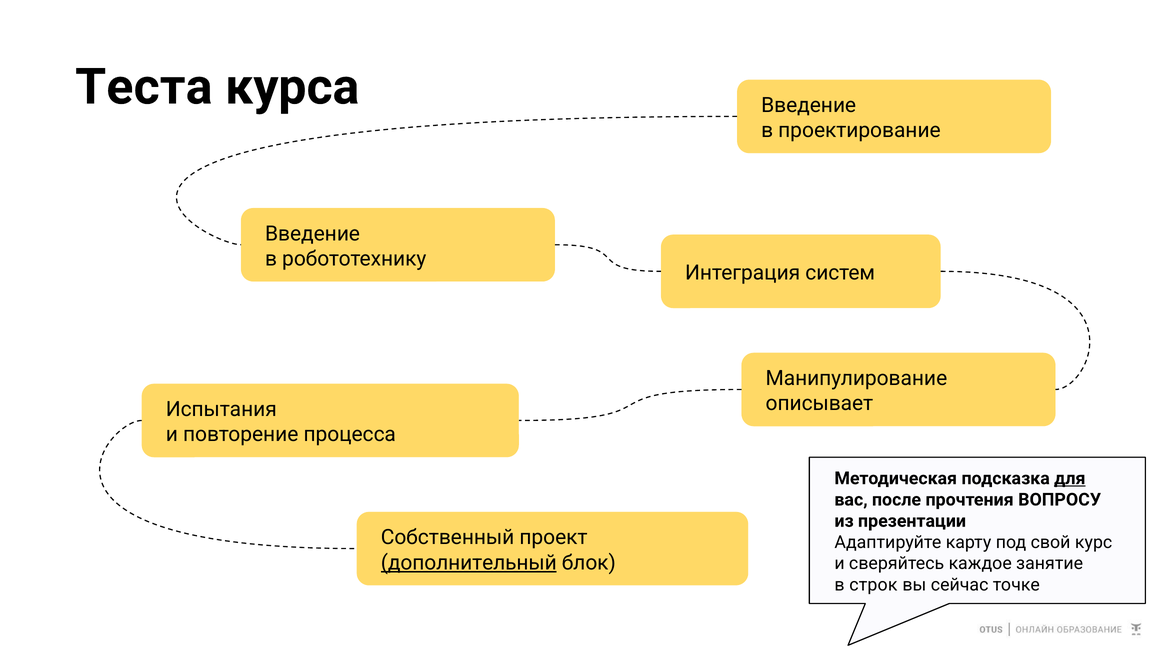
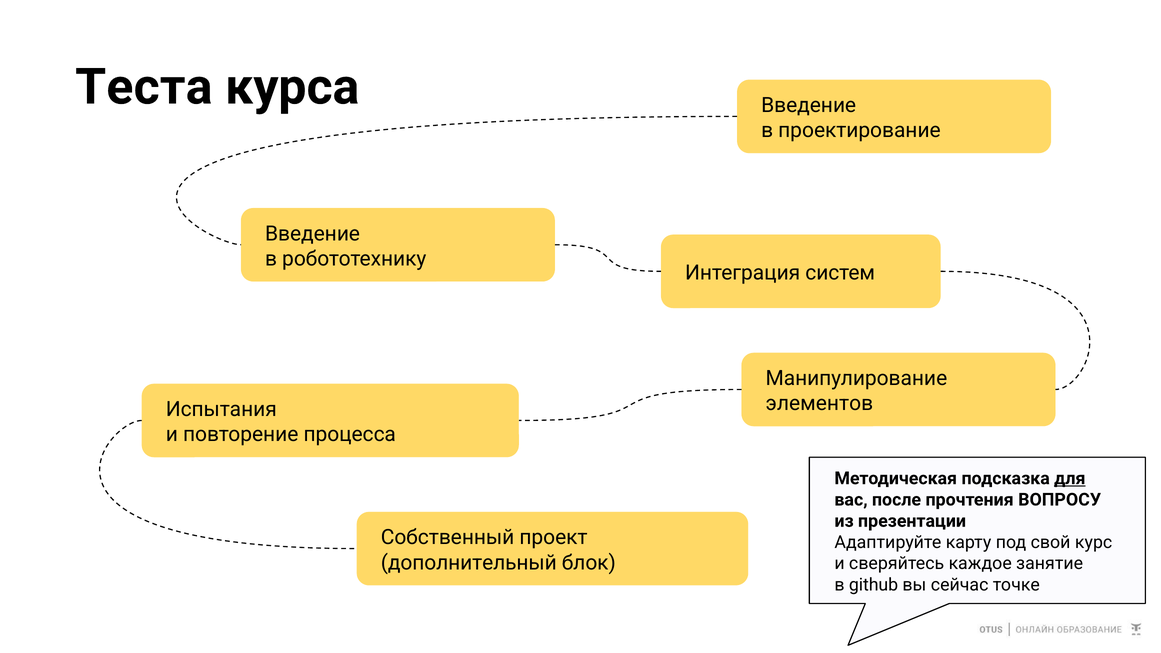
описывает: описывает -> элементов (819, 404)
дополнительный underline: present -> none (469, 563)
строк: строк -> github (874, 585)
